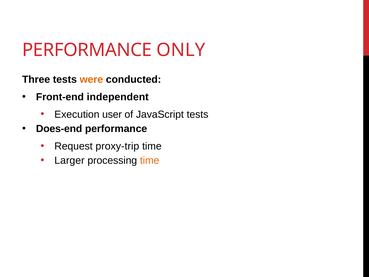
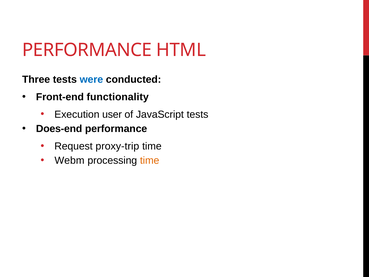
ONLY: ONLY -> HTML (181, 50)
were colour: orange -> blue (91, 79)
independent: independent -> functionality (118, 97)
Larger: Larger -> Webm (69, 160)
